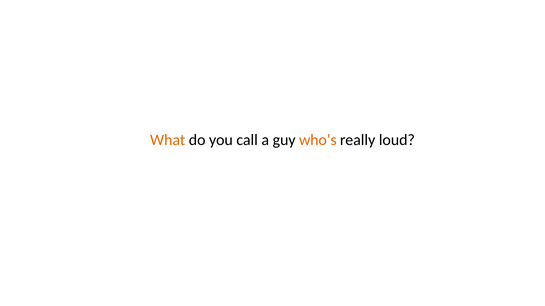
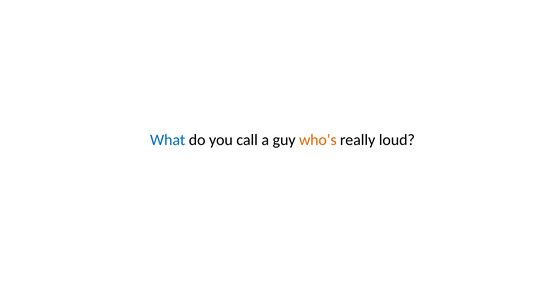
What colour: orange -> blue (168, 140)
